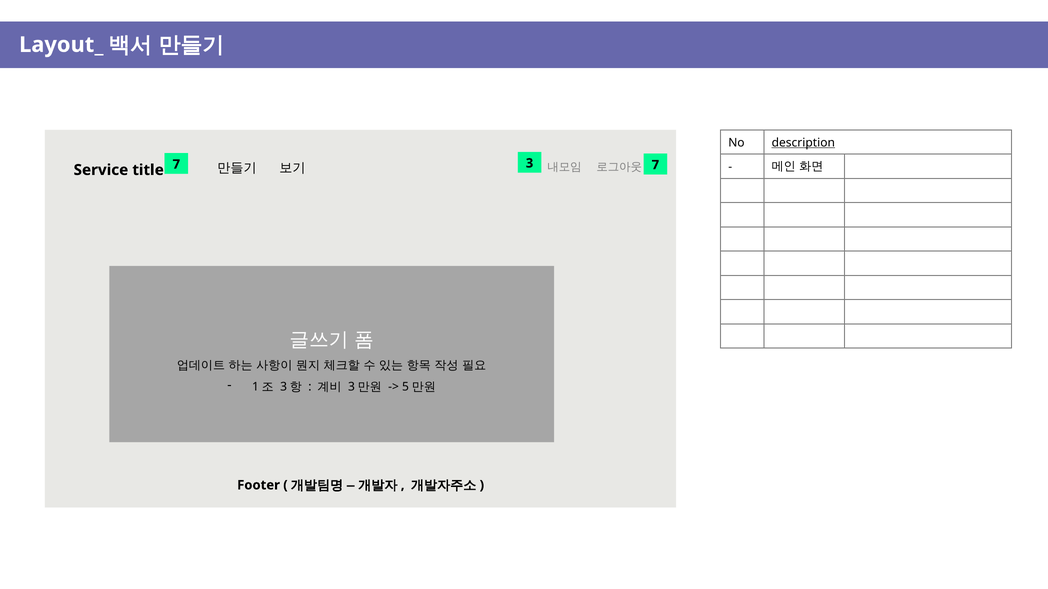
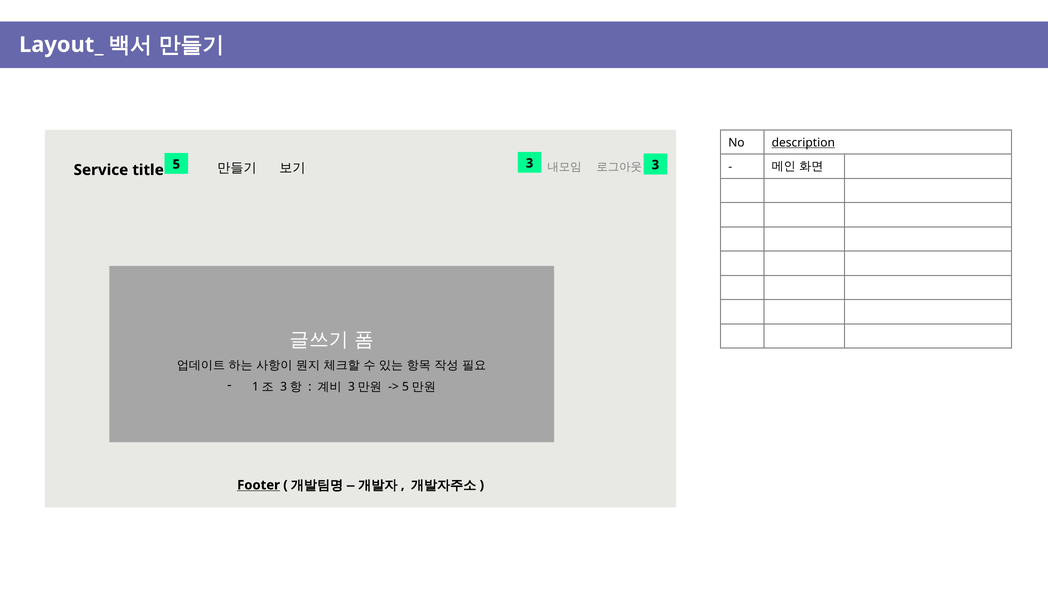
7: 7 -> 3 (655, 165)
title 7: 7 -> 5 (176, 164)
Footer underline: none -> present (259, 485)
